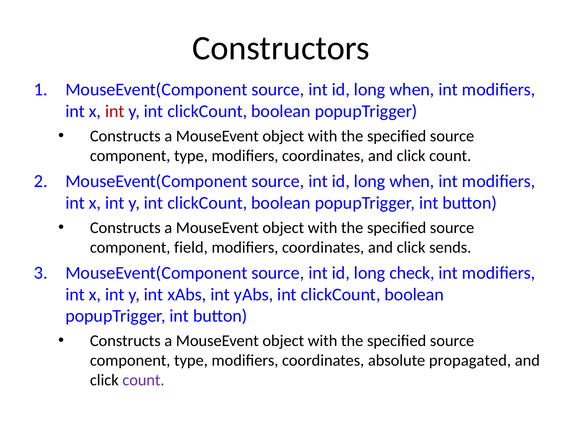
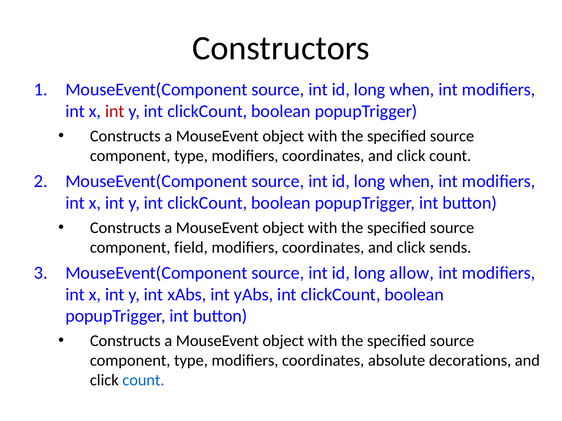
check: check -> allow (412, 273)
propagated: propagated -> decorations (470, 361)
count colour: purple -> blue (143, 381)
